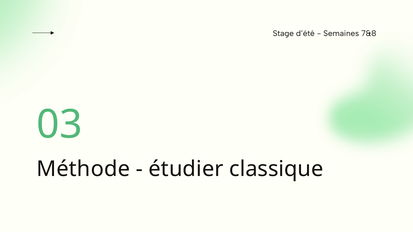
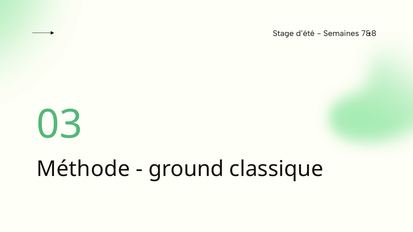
étudier: étudier -> ground (186, 169)
